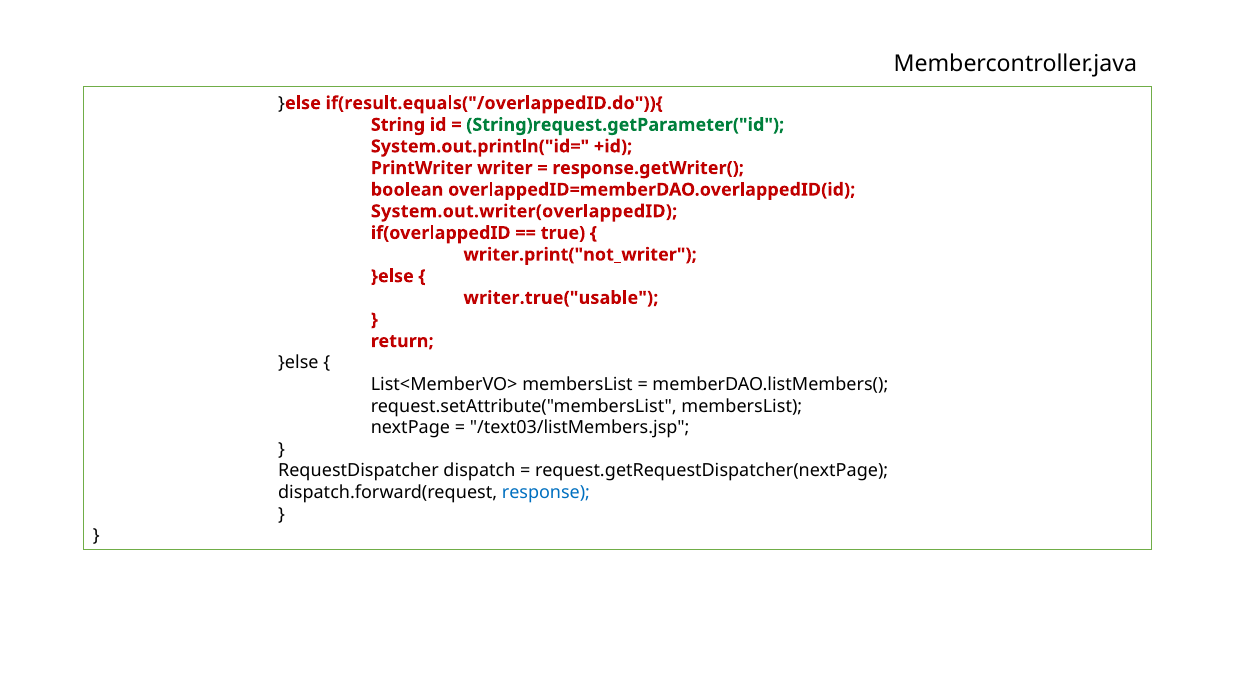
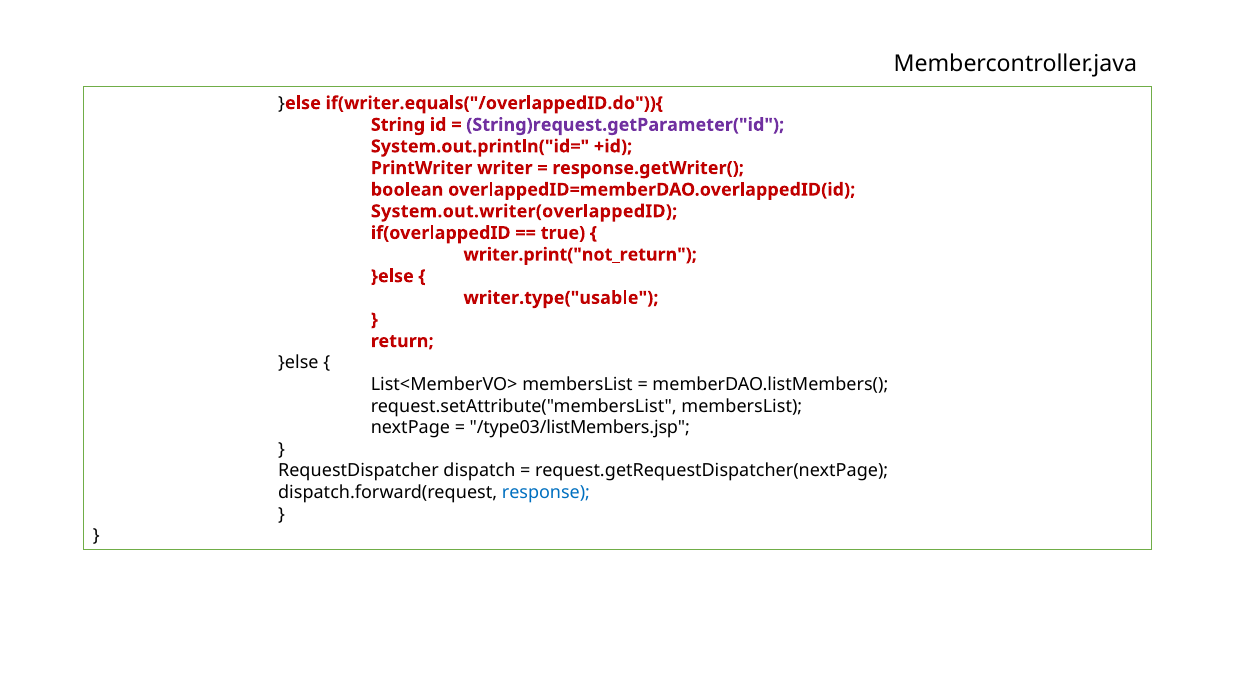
if(result.equals("/overlappedID.do")){: if(result.equals("/overlappedID.do")){ -> if(writer.equals("/overlappedID.do")){ (494, 103)
String)request.getParameter("id colour: green -> purple (625, 125)
writer.print("not_writer: writer.print("not_writer -> writer.print("not_return (580, 254)
writer.true("usable: writer.true("usable -> writer.type("usable (561, 298)
/text03/listMembers.jsp: /text03/listMembers.jsp -> /type03/listMembers.jsp (580, 427)
